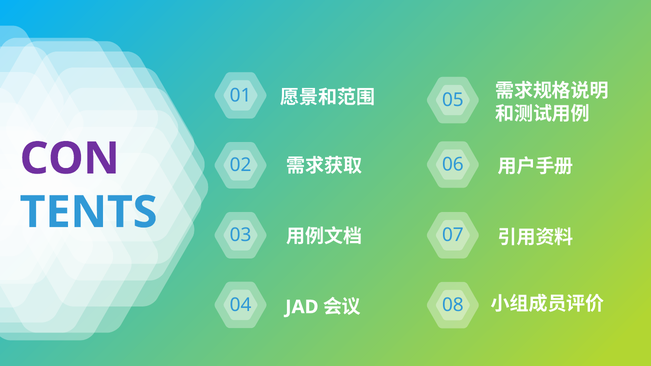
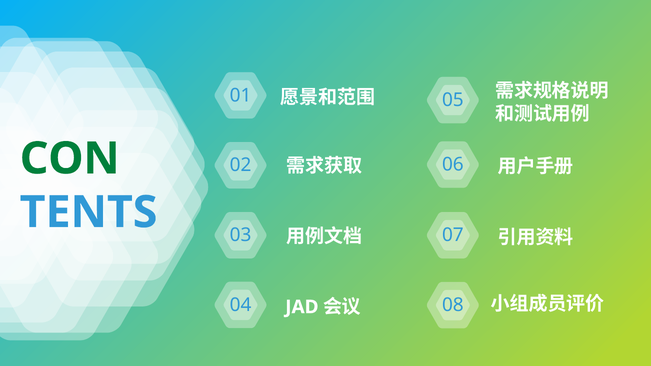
CON colour: purple -> green (70, 159)
